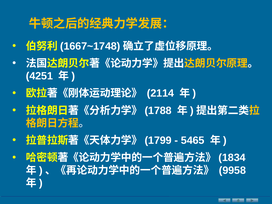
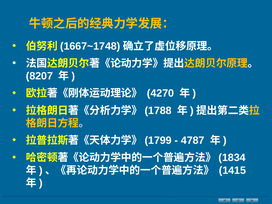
4251: 4251 -> 8207 (39, 76)
2114: 2114 -> 4270 (161, 93)
5465: 5465 -> 4787 (193, 140)
9958: 9958 -> 1415 (232, 170)
